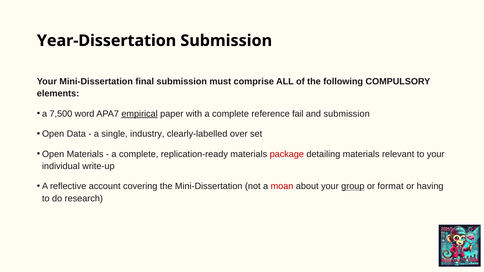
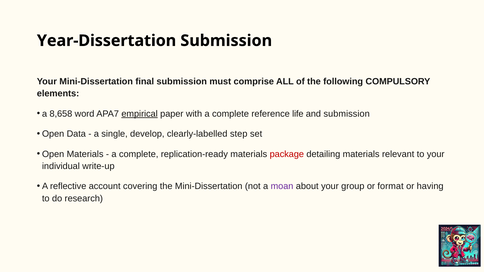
7,500: 7,500 -> 8,658 (61, 114)
fail: fail -> life (298, 114)
industry: industry -> develop (147, 134)
over: over -> step (239, 134)
moan colour: red -> purple (282, 186)
group underline: present -> none (353, 186)
